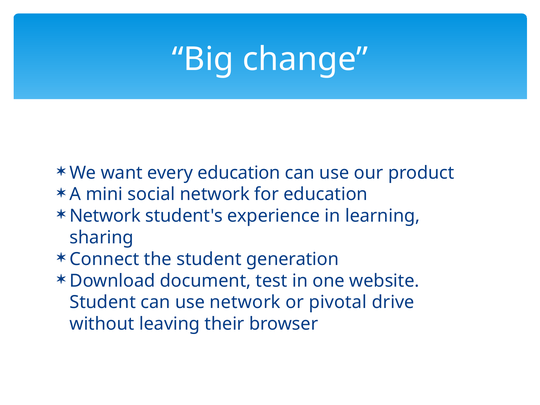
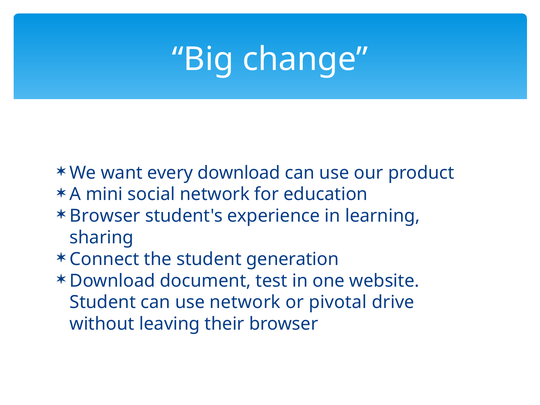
every education: education -> download (239, 173)
Network: Network -> Browser (105, 216)
